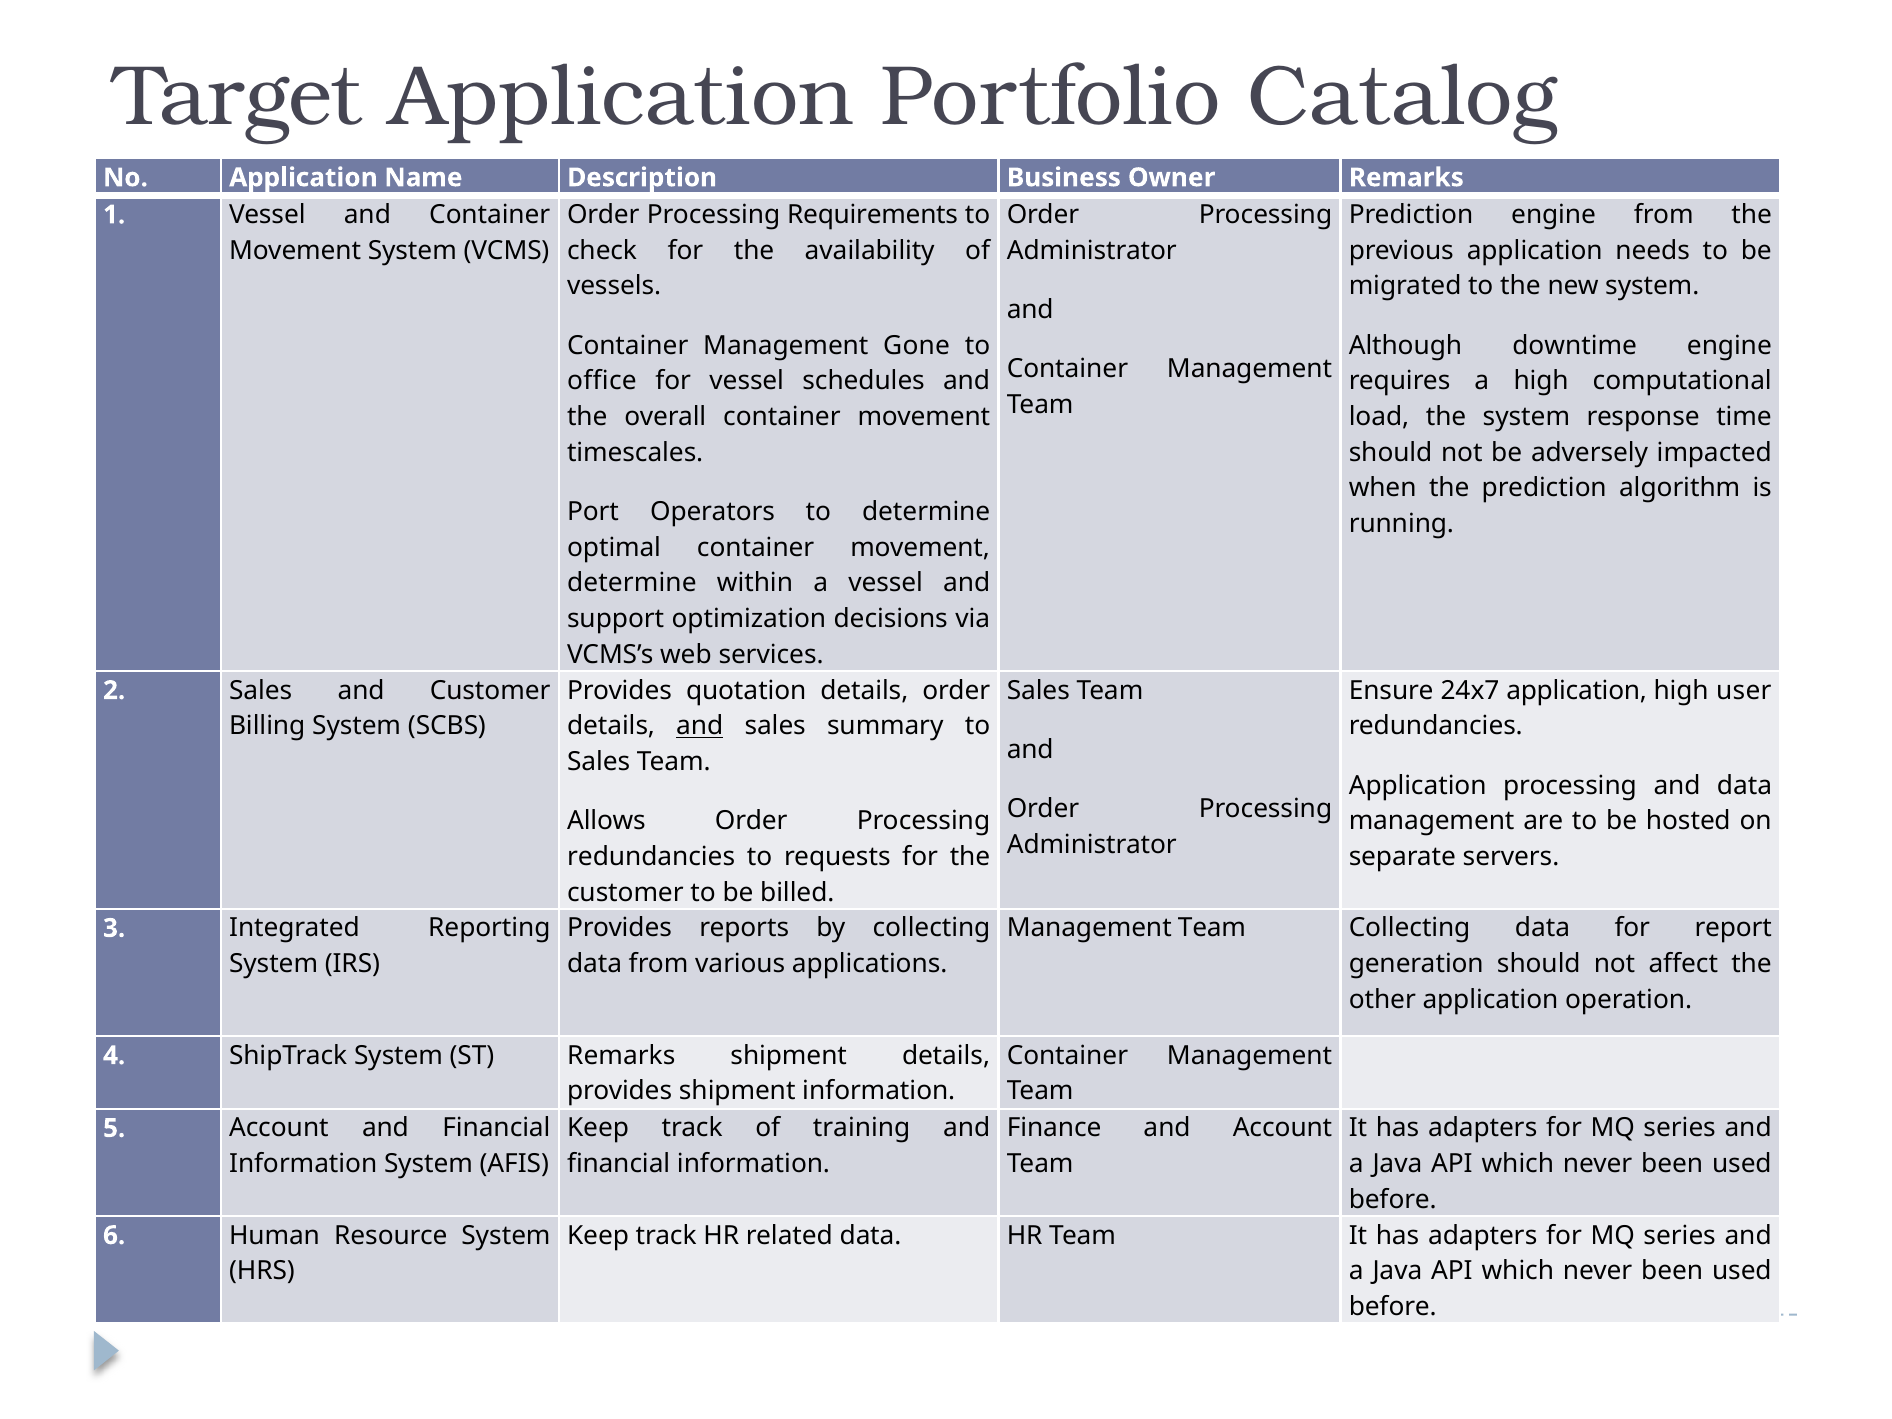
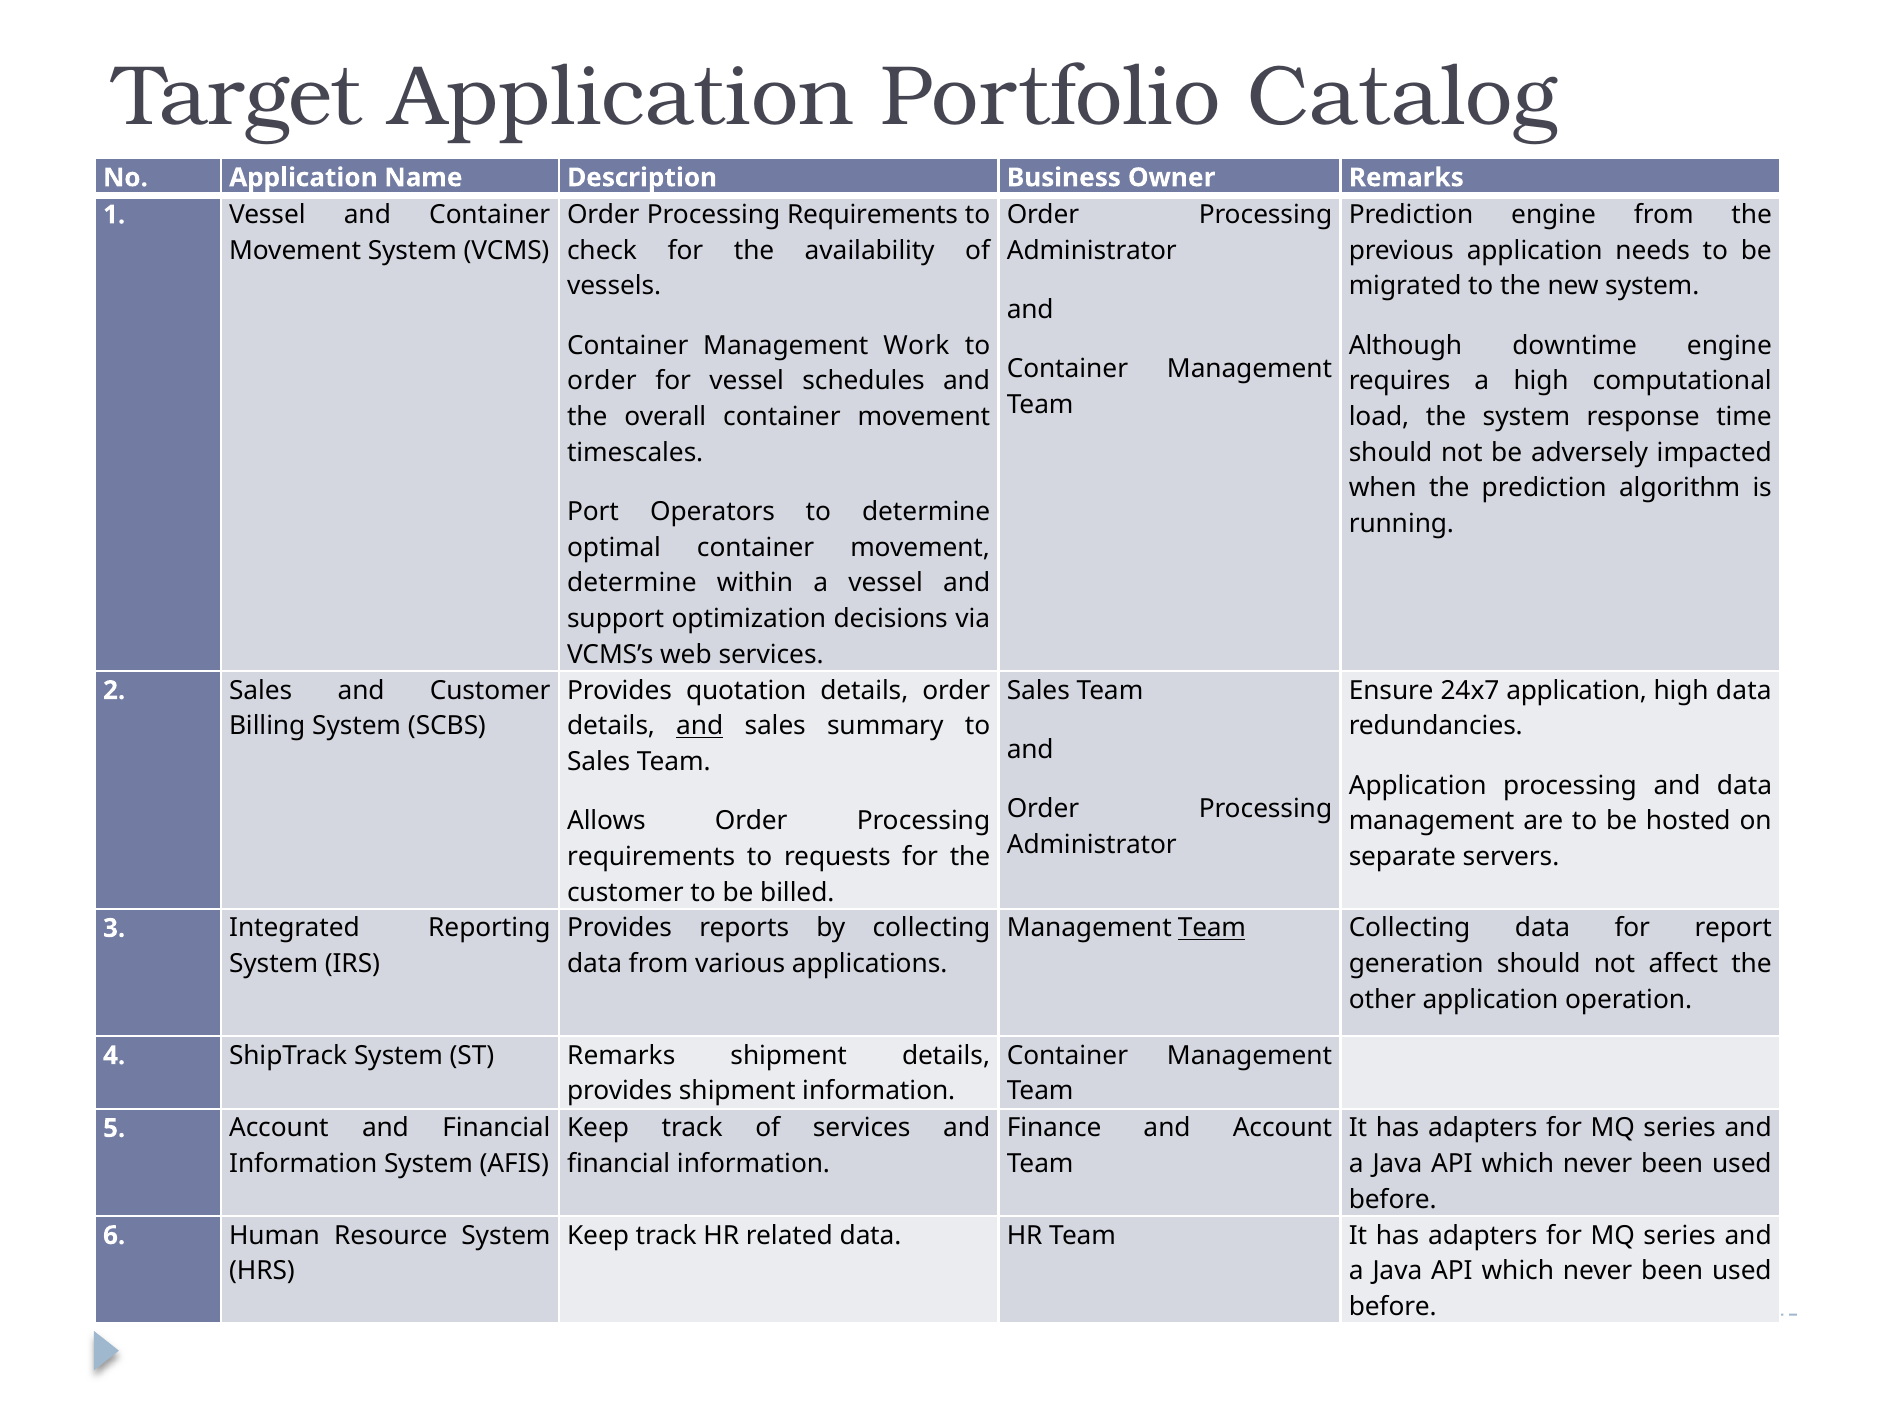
Gone: Gone -> Work (917, 346)
office: office -> order (602, 381)
high user: user -> data (1744, 690)
redundancies: redundancies -> requirements (651, 857)
Team underline: none -> present (1212, 928)
of training: training -> services (862, 1128)
